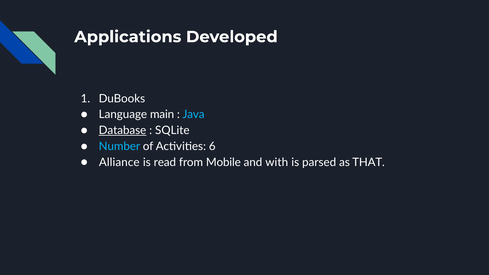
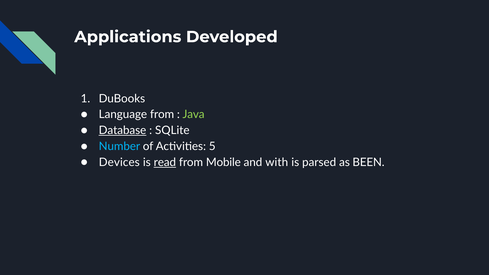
Language main: main -> from (162, 115)
Java colour: light blue -> light green (194, 115)
6: 6 -> 5 (212, 146)
Alliance: Alliance -> Devices (119, 162)
read underline: none -> present (165, 162)
THAT: THAT -> BEEN (369, 162)
